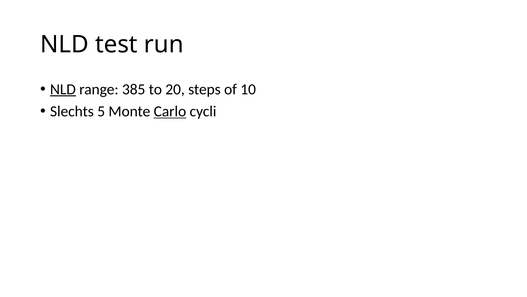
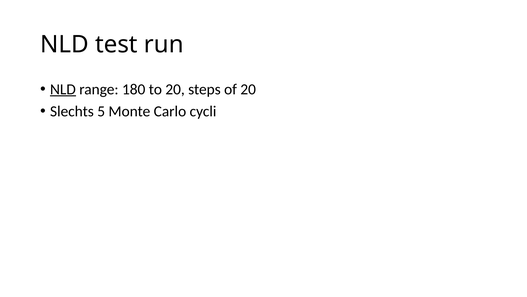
385: 385 -> 180 (134, 89)
of 10: 10 -> 20 (248, 89)
Carlo underline: present -> none (170, 111)
